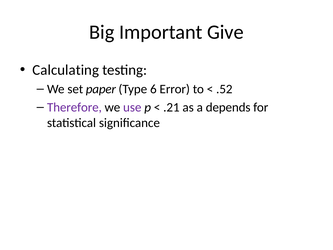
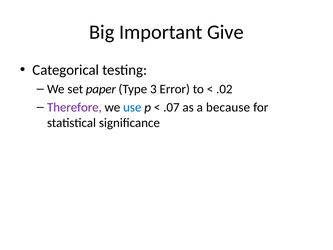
Calculating: Calculating -> Categorical (66, 70)
6: 6 -> 3 (153, 89)
.52: .52 -> .02 (224, 89)
use colour: purple -> blue (132, 107)
.21: .21 -> .07 (171, 107)
depends: depends -> because (228, 107)
